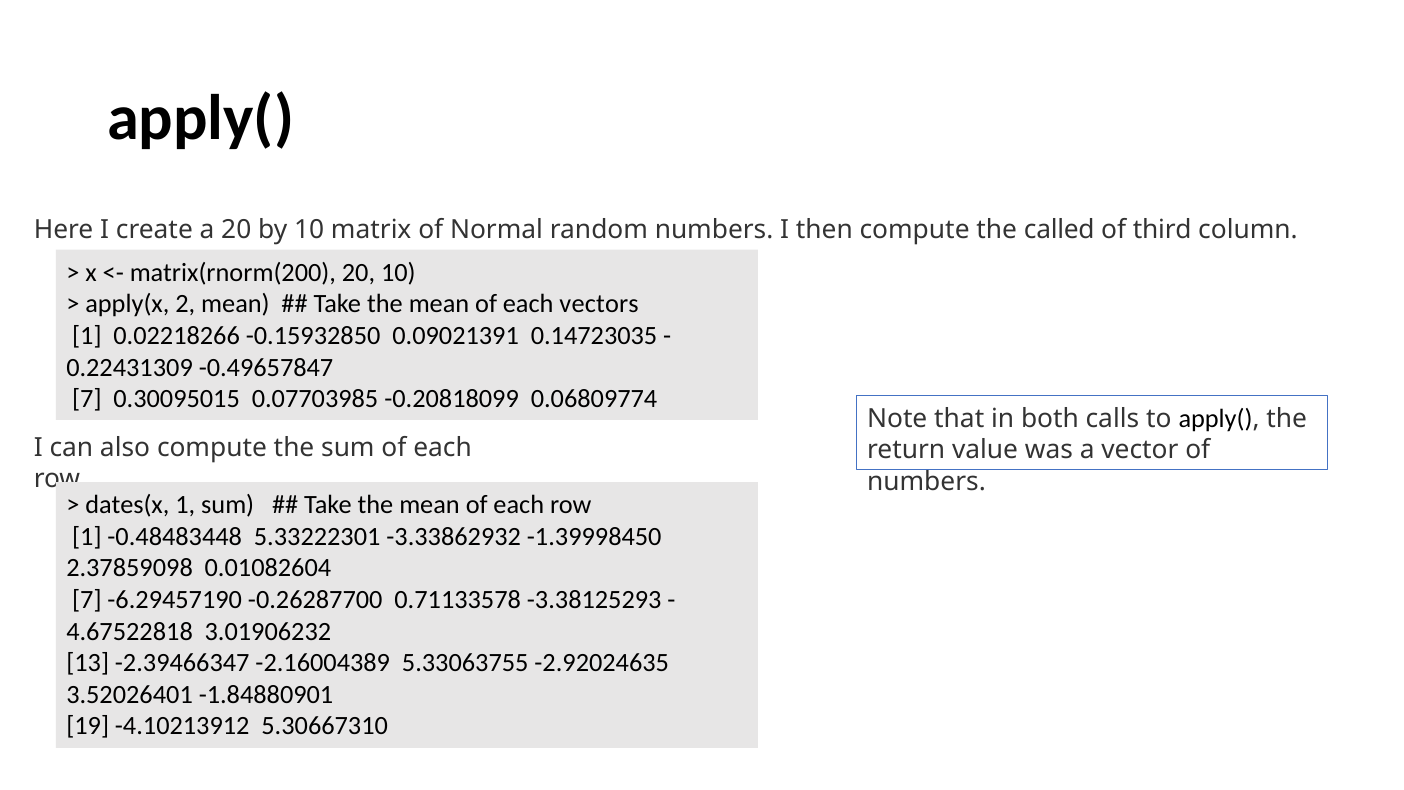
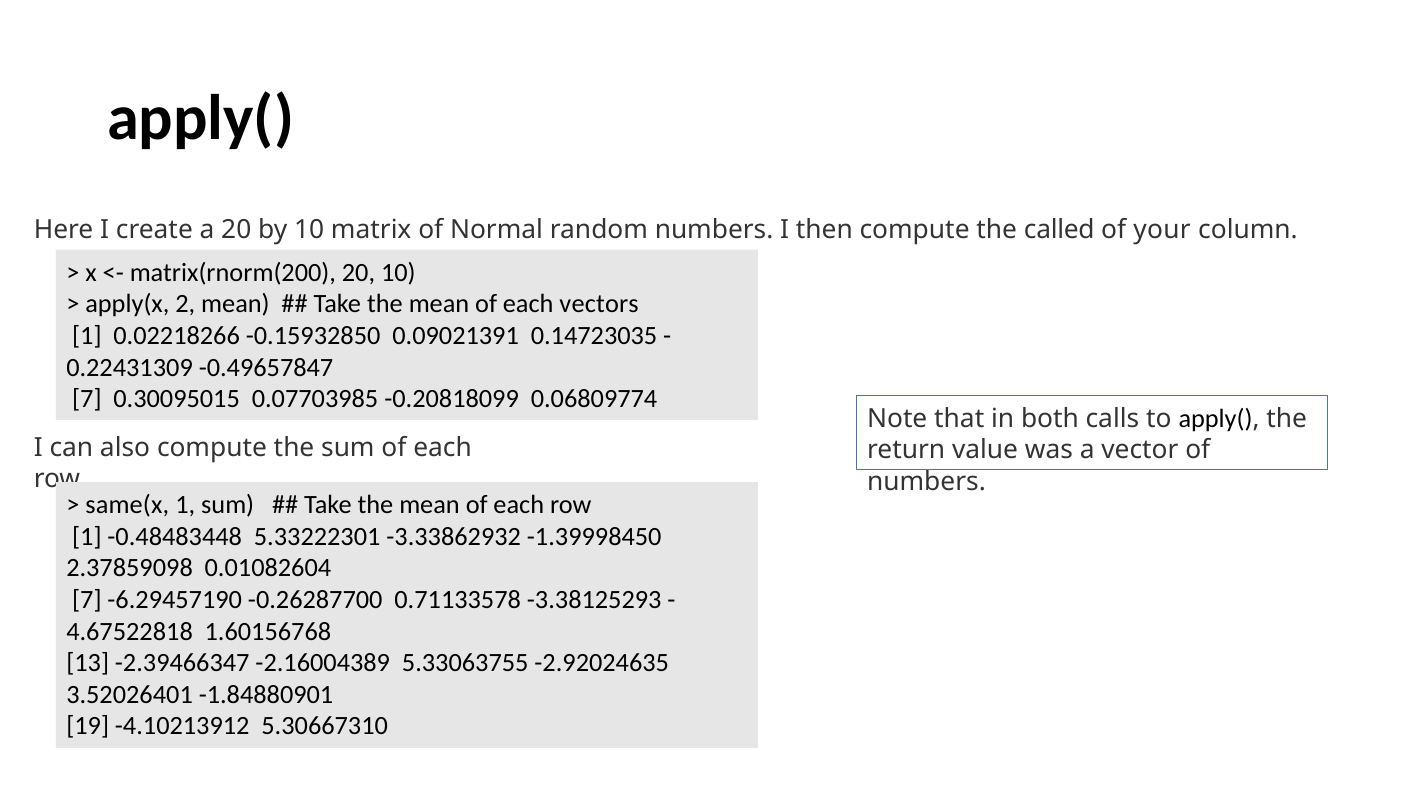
third: third -> your (1162, 230)
dates(x: dates(x -> same(x (127, 505)
3.01906232: 3.01906232 -> 1.60156768 (268, 631)
